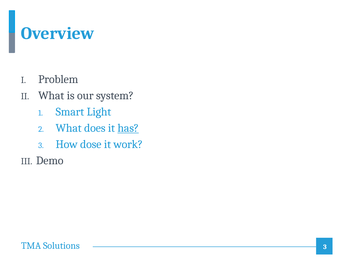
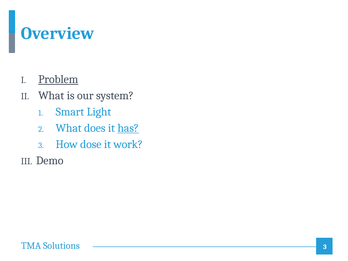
Problem underline: none -> present (58, 79)
